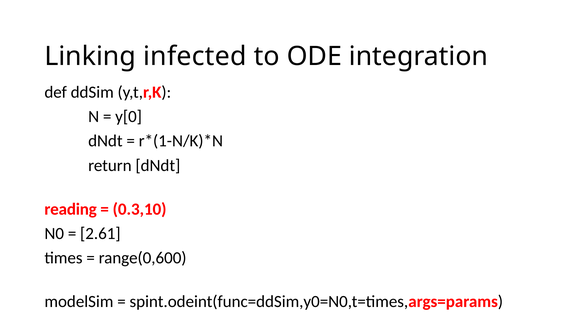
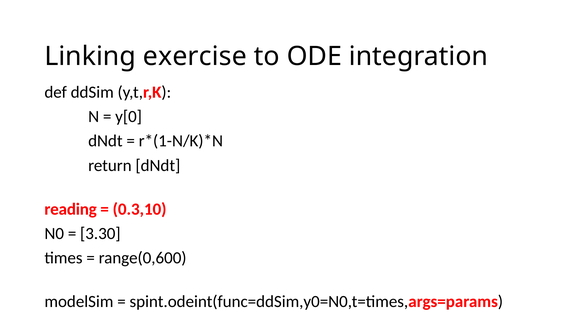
infected: infected -> exercise (195, 56)
2.61: 2.61 -> 3.30 (100, 234)
